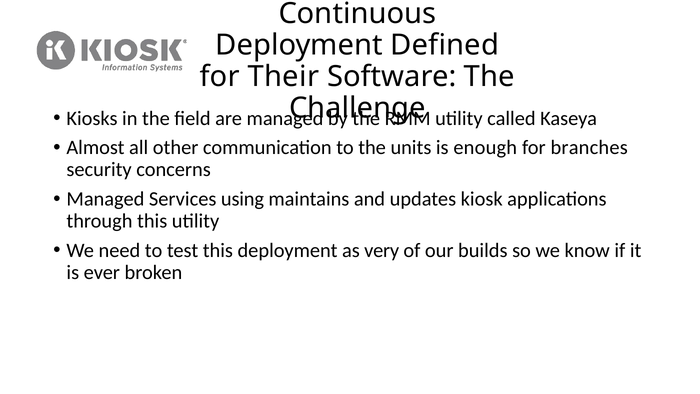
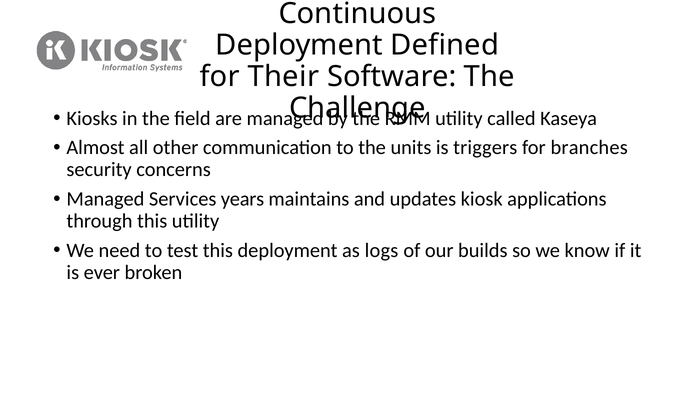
enough: enough -> triggers (485, 148)
using: using -> years (243, 199)
very: very -> logs (381, 250)
